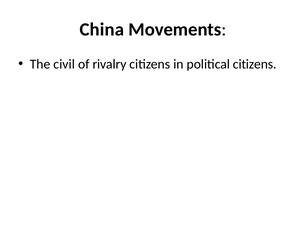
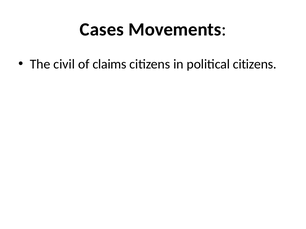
China: China -> Cases (102, 30)
rivalry: rivalry -> claims (110, 64)
